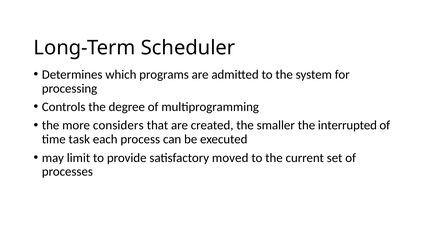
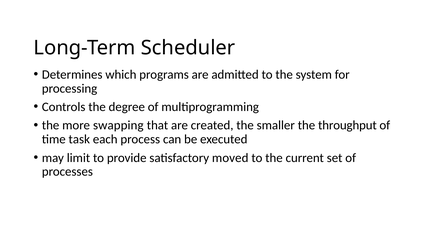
considers: considers -> swapping (118, 125)
interrupted: interrupted -> throughput (347, 125)
